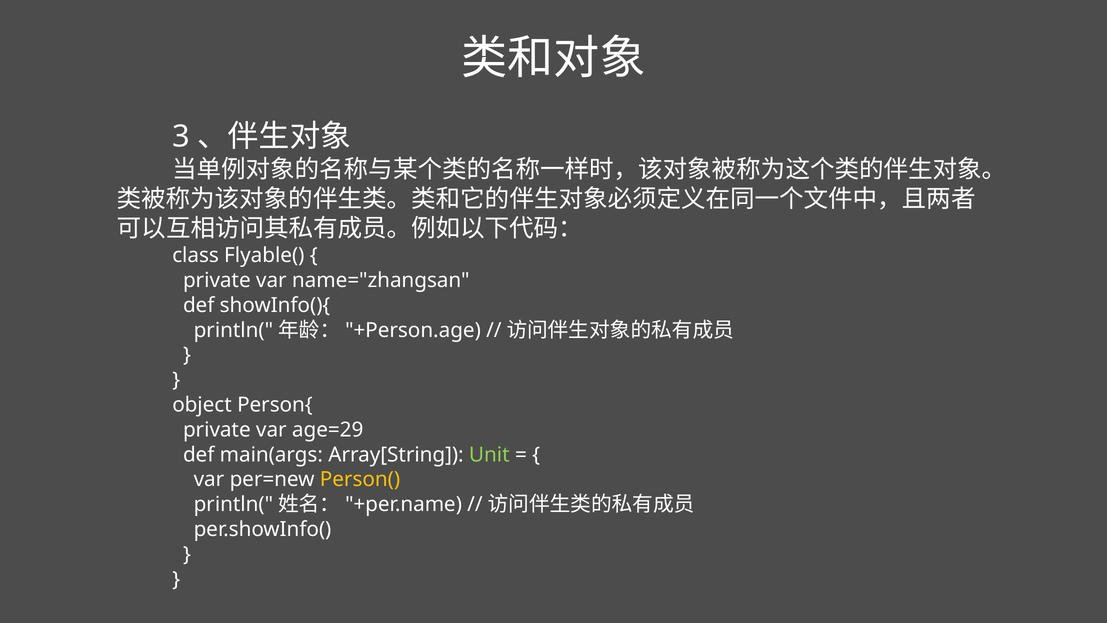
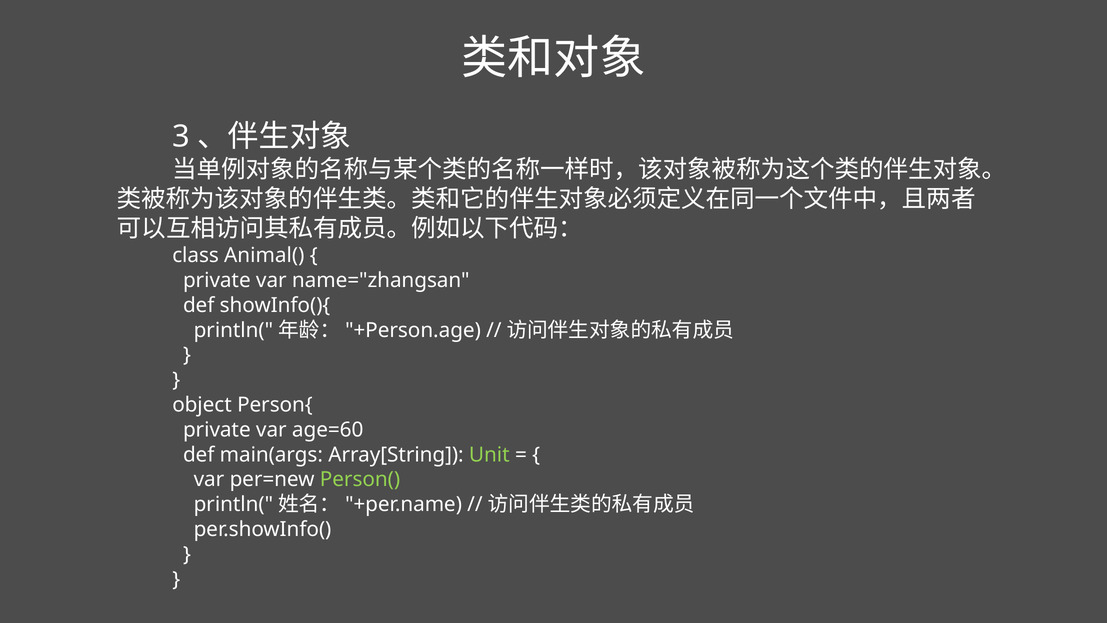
Flyable(: Flyable( -> Animal( (264, 255)
age=29: age=29 -> age=60 (328, 430)
Person( colour: yellow -> light green (360, 479)
